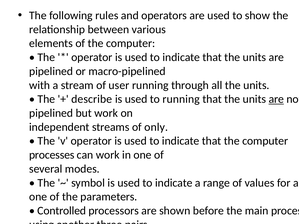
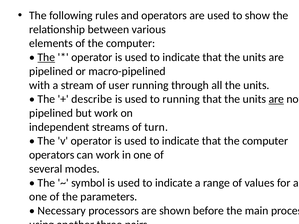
The underline: none -> present (46, 57)
only: only -> turn (156, 127)
processes: processes -> operators (52, 155)
Controlled: Controlled -> Necessary (62, 211)
